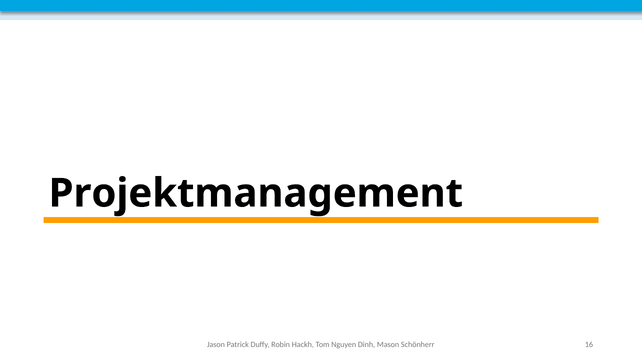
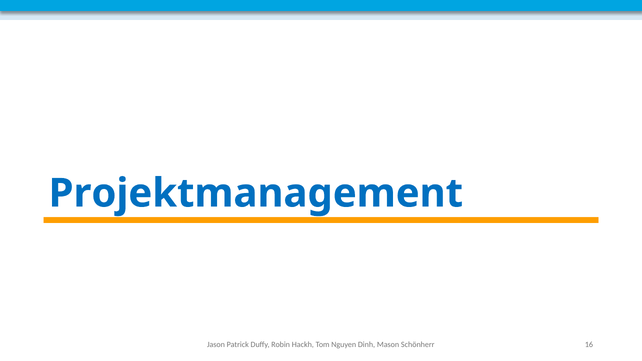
Projektmanagement colour: black -> blue (256, 193)
